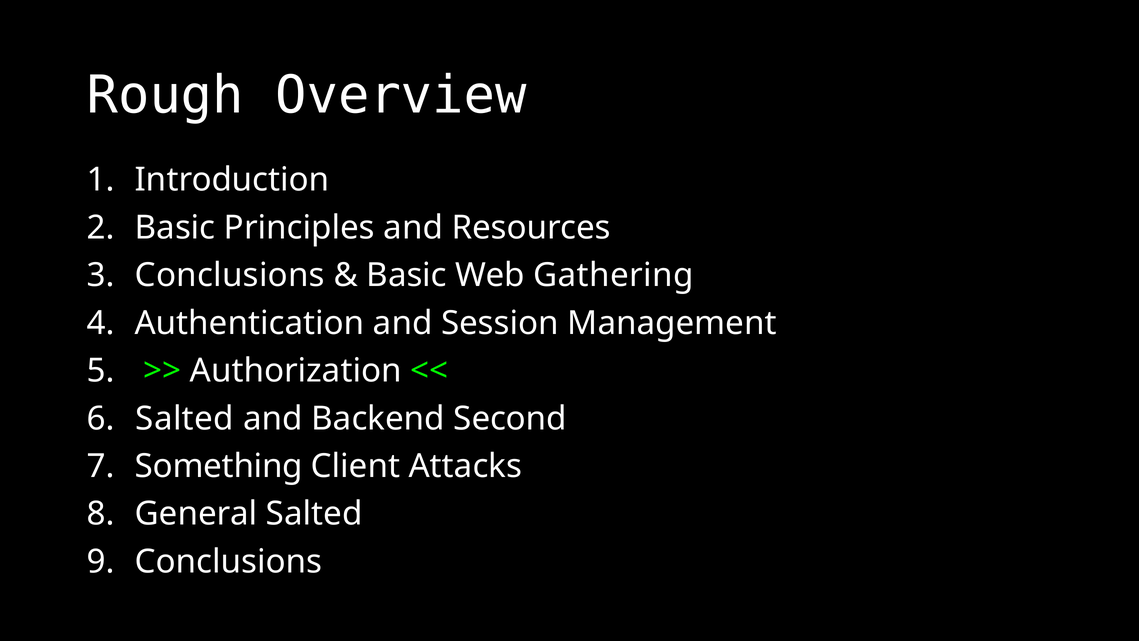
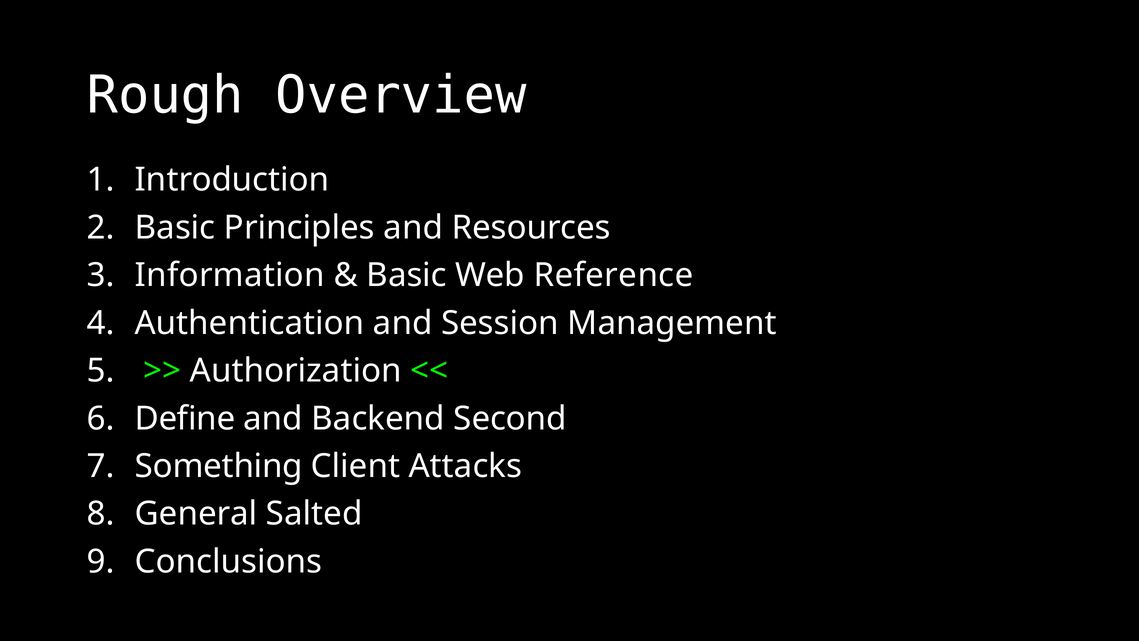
Conclusions: Conclusions -> Information (230, 275)
Gathering: Gathering -> Reference (613, 275)
Salted: Salted -> Define (185, 418)
